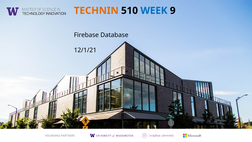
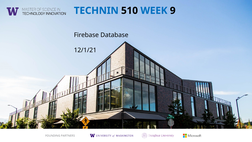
TECHNIN colour: orange -> blue (96, 11)
